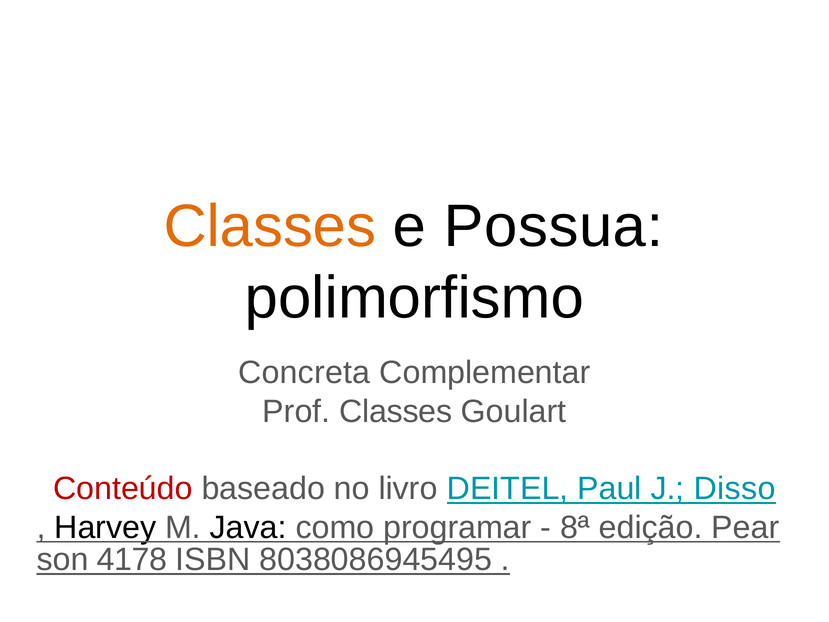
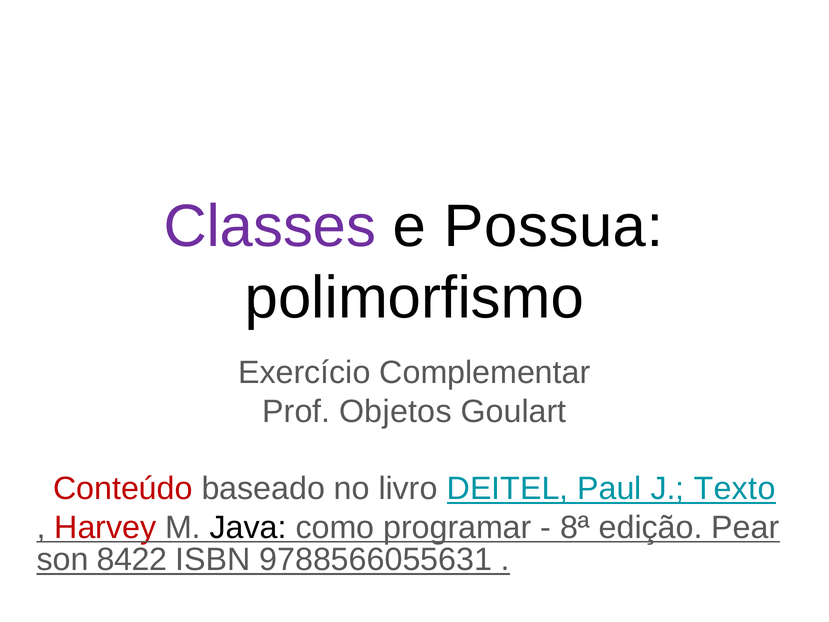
Classes colour: orange -> purple (270, 226)
Concreta: Concreta -> Exercício (304, 372)
Prof Classes: Classes -> Objetos (395, 411)
Disso: Disso -> Texto (735, 489)
Harvey colour: black -> red (105, 527)
4178: 4178 -> 8422 (132, 560)
8038086945495: 8038086945495 -> 9788566055631 (376, 560)
